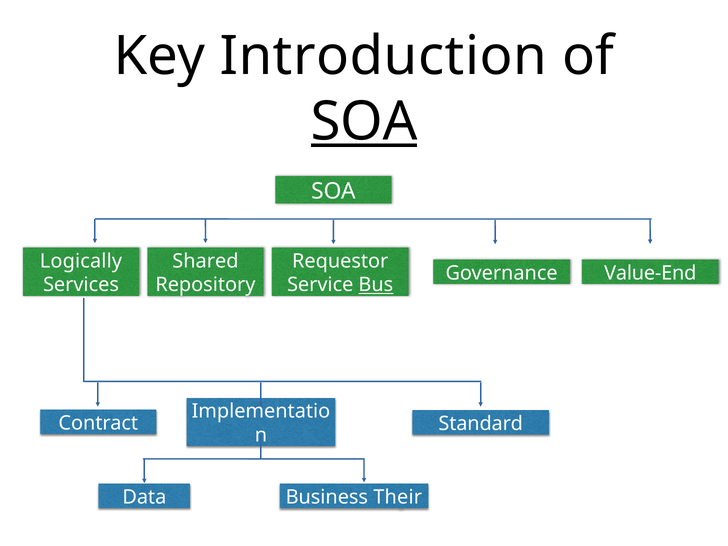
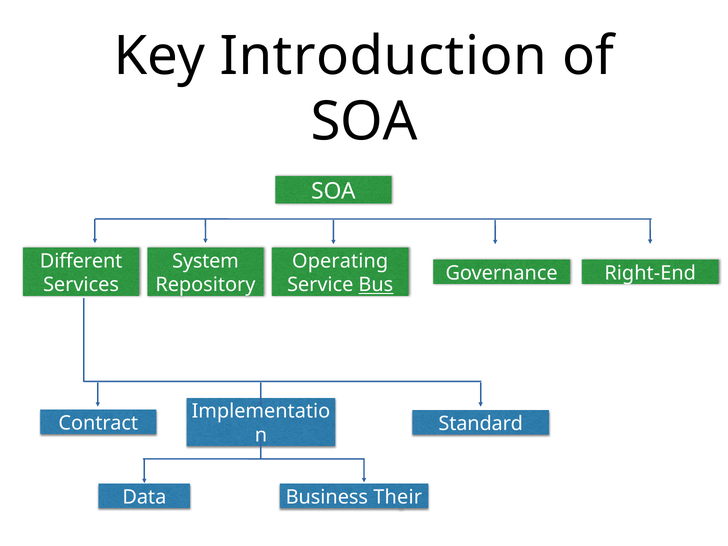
SOA underline: present -> none (364, 122)
Logically: Logically -> Different (81, 261)
Shared: Shared -> System (206, 261)
Requestor: Requestor -> Operating (340, 261)
Value-End: Value-End -> Right-End (650, 273)
